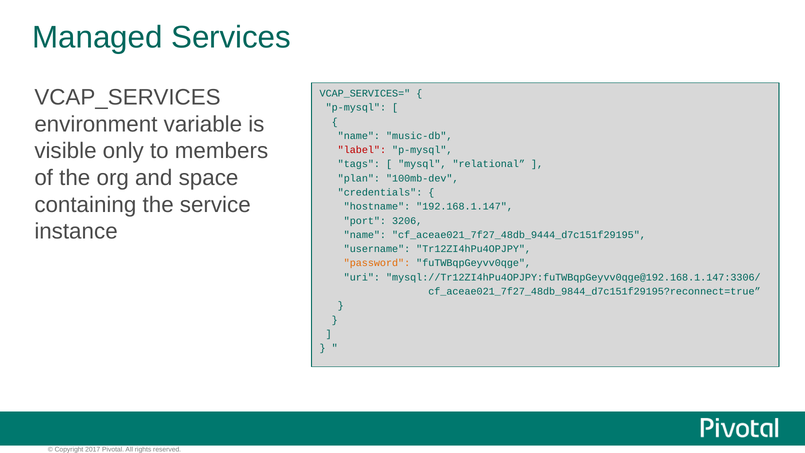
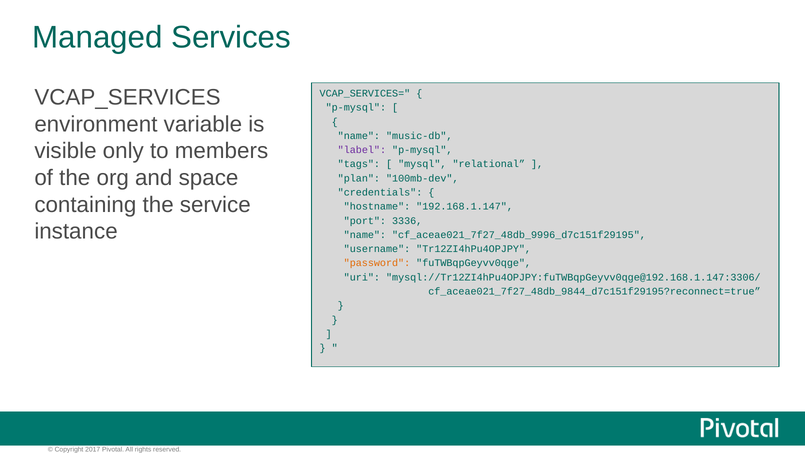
label colour: red -> purple (362, 150)
3206: 3206 -> 3336 (407, 221)
cf_aceae021_7f27_48db_9444_d7c151f29195: cf_aceae021_7f27_48db_9444_d7c151f29195 -> cf_aceae021_7f27_48db_9996_d7c151f29195 (519, 235)
